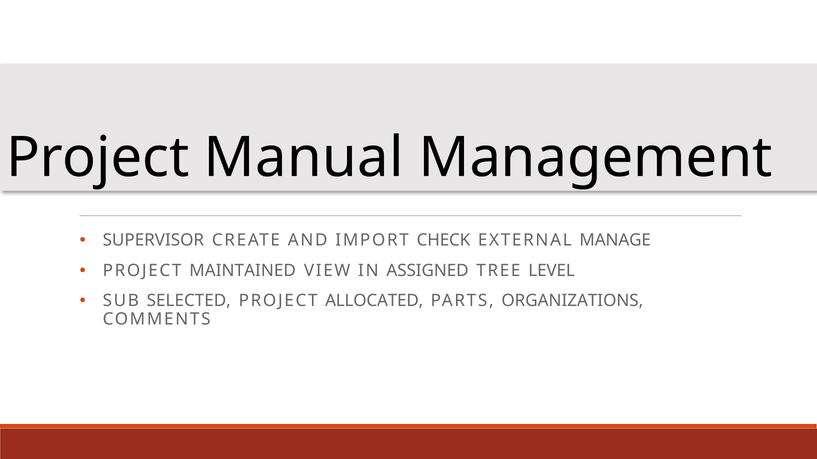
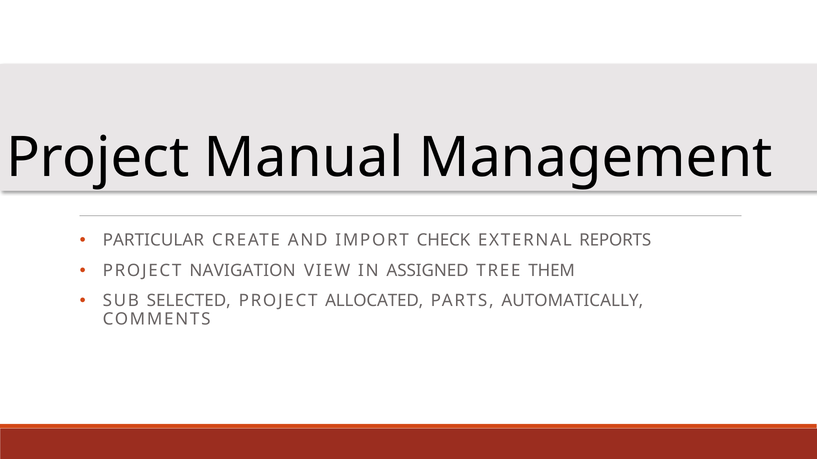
SUPERVISOR: SUPERVISOR -> PARTICULAR (153, 241)
MANAGE: MANAGE -> REPORTS (615, 241)
MAINTAINED: MAINTAINED -> NAVIGATION (243, 271)
LEVEL: LEVEL -> THEM (552, 271)
ORGANIZATIONS: ORGANIZATIONS -> AUTOMATICALLY (572, 301)
